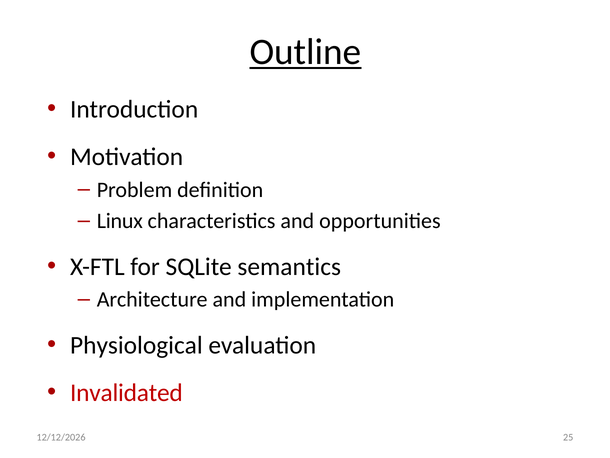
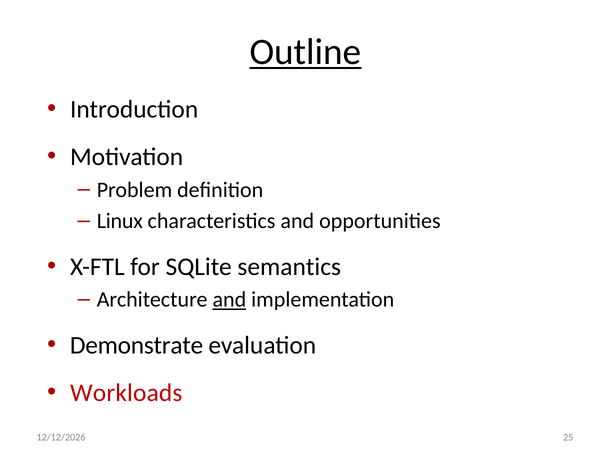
and underline: none -> present (229, 299)
Physiological: Physiological -> Demonstrate (137, 345)
Invalidated: Invalidated -> Workloads (126, 392)
